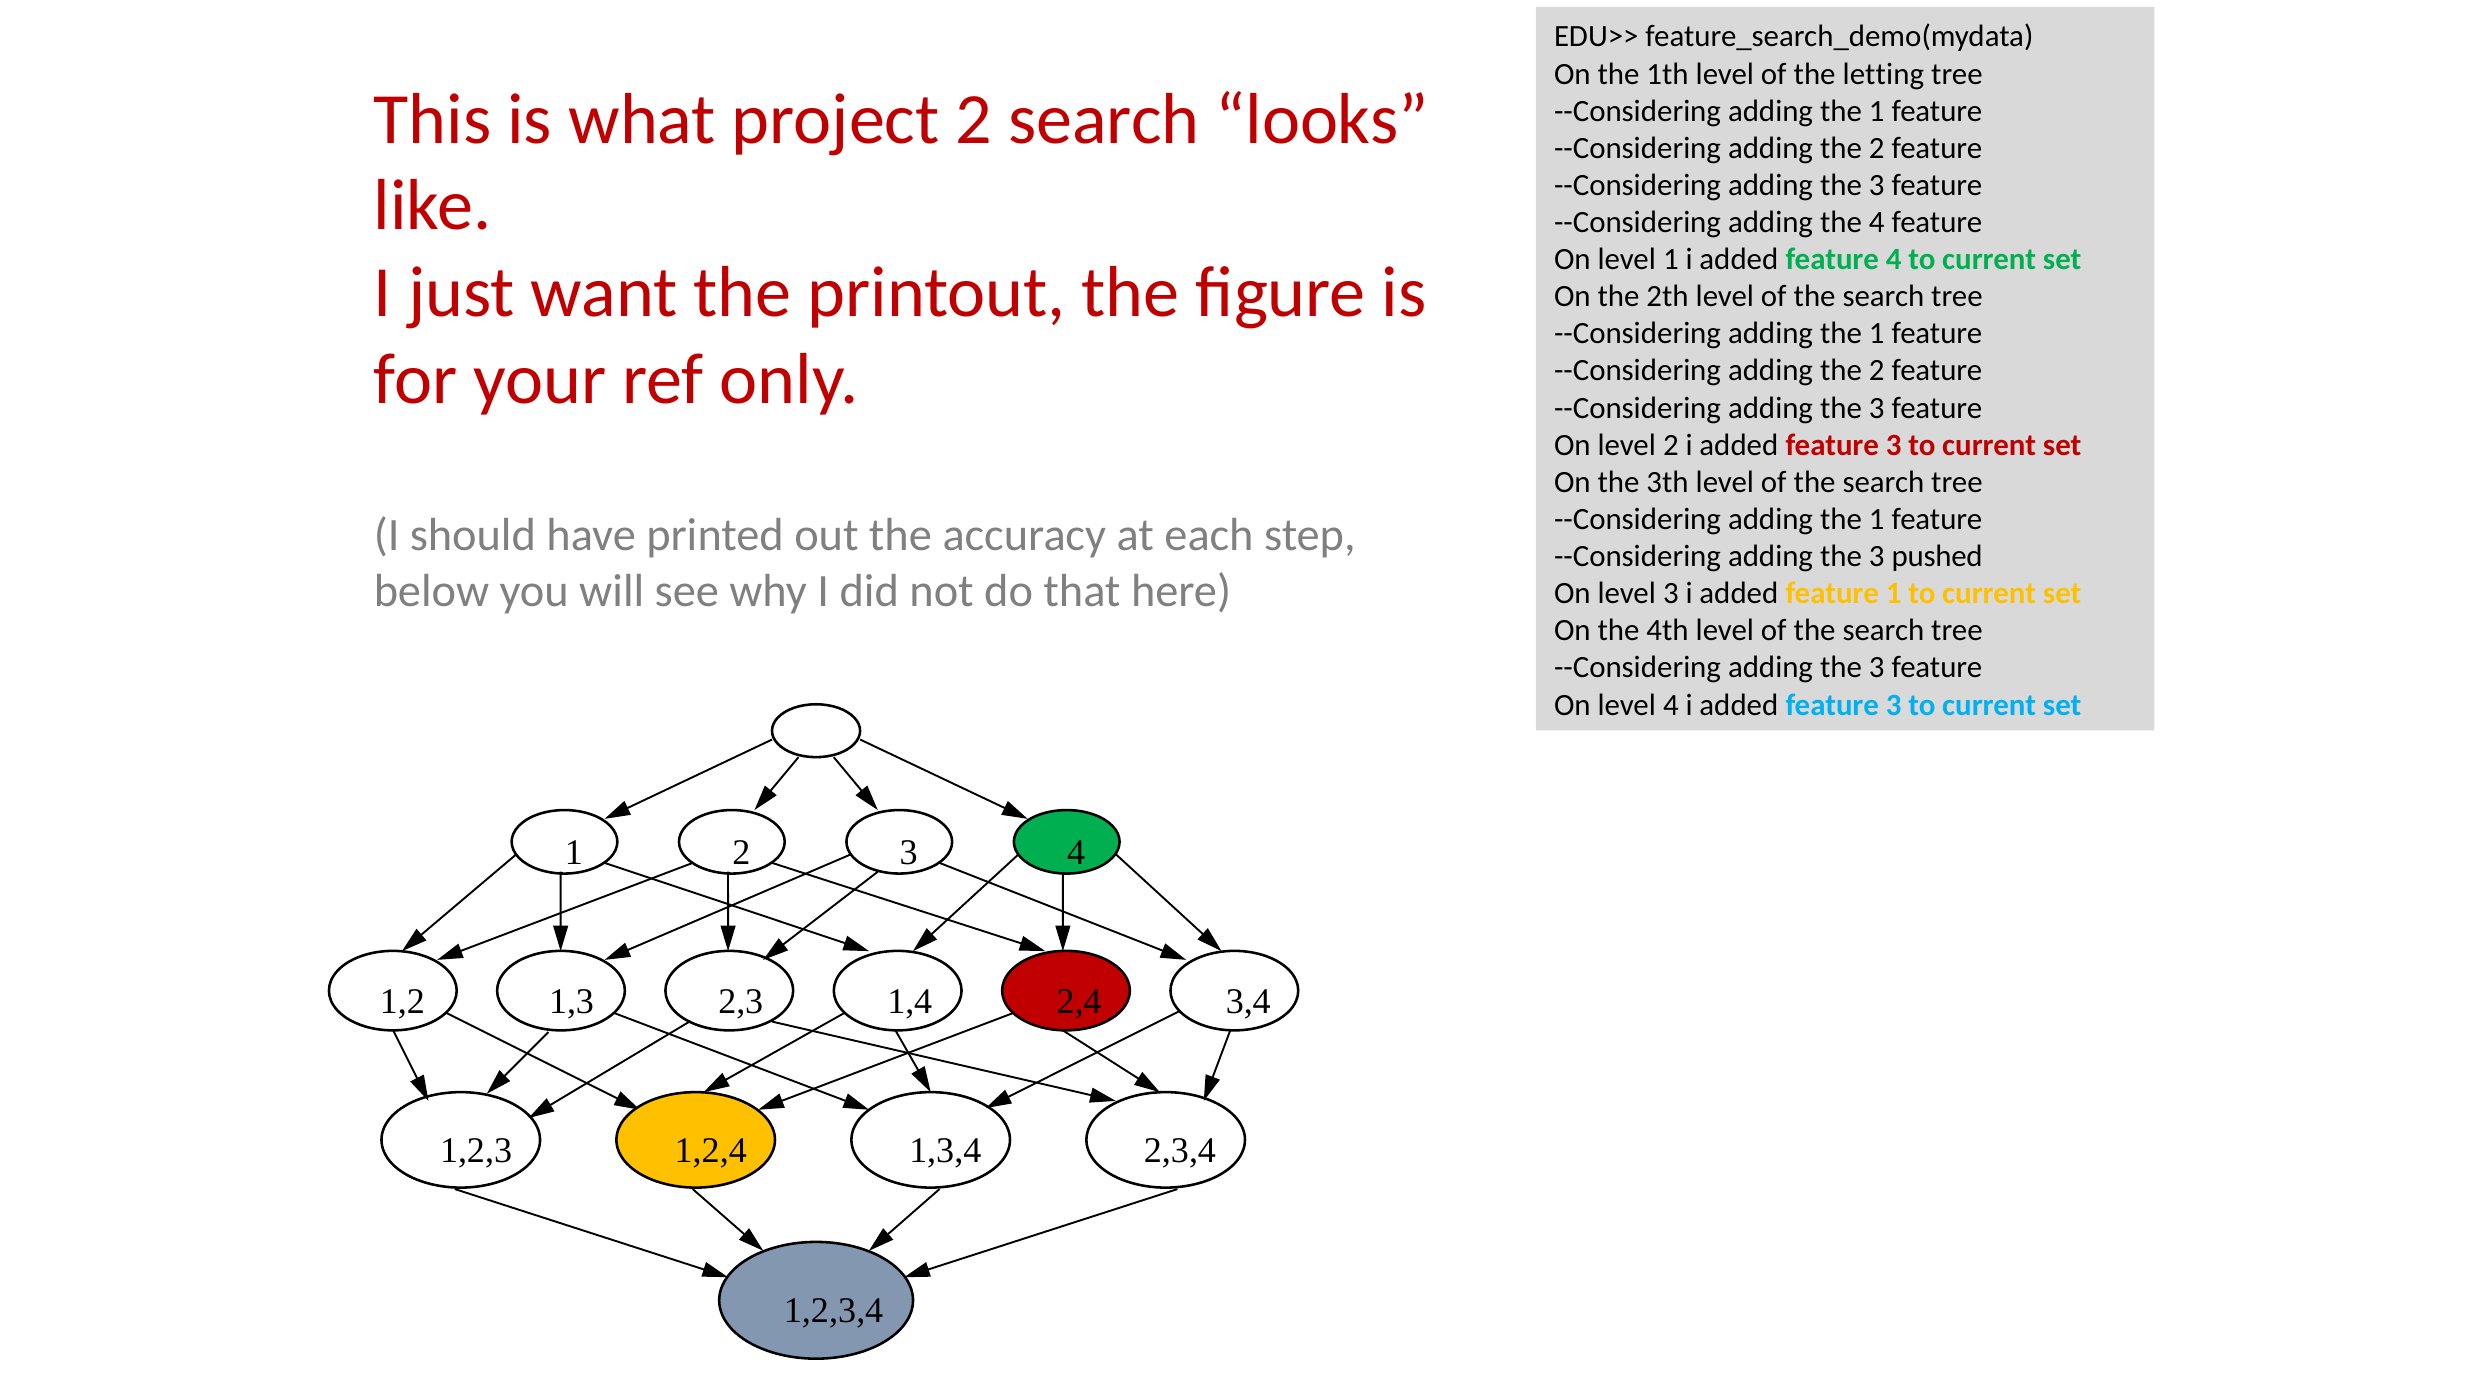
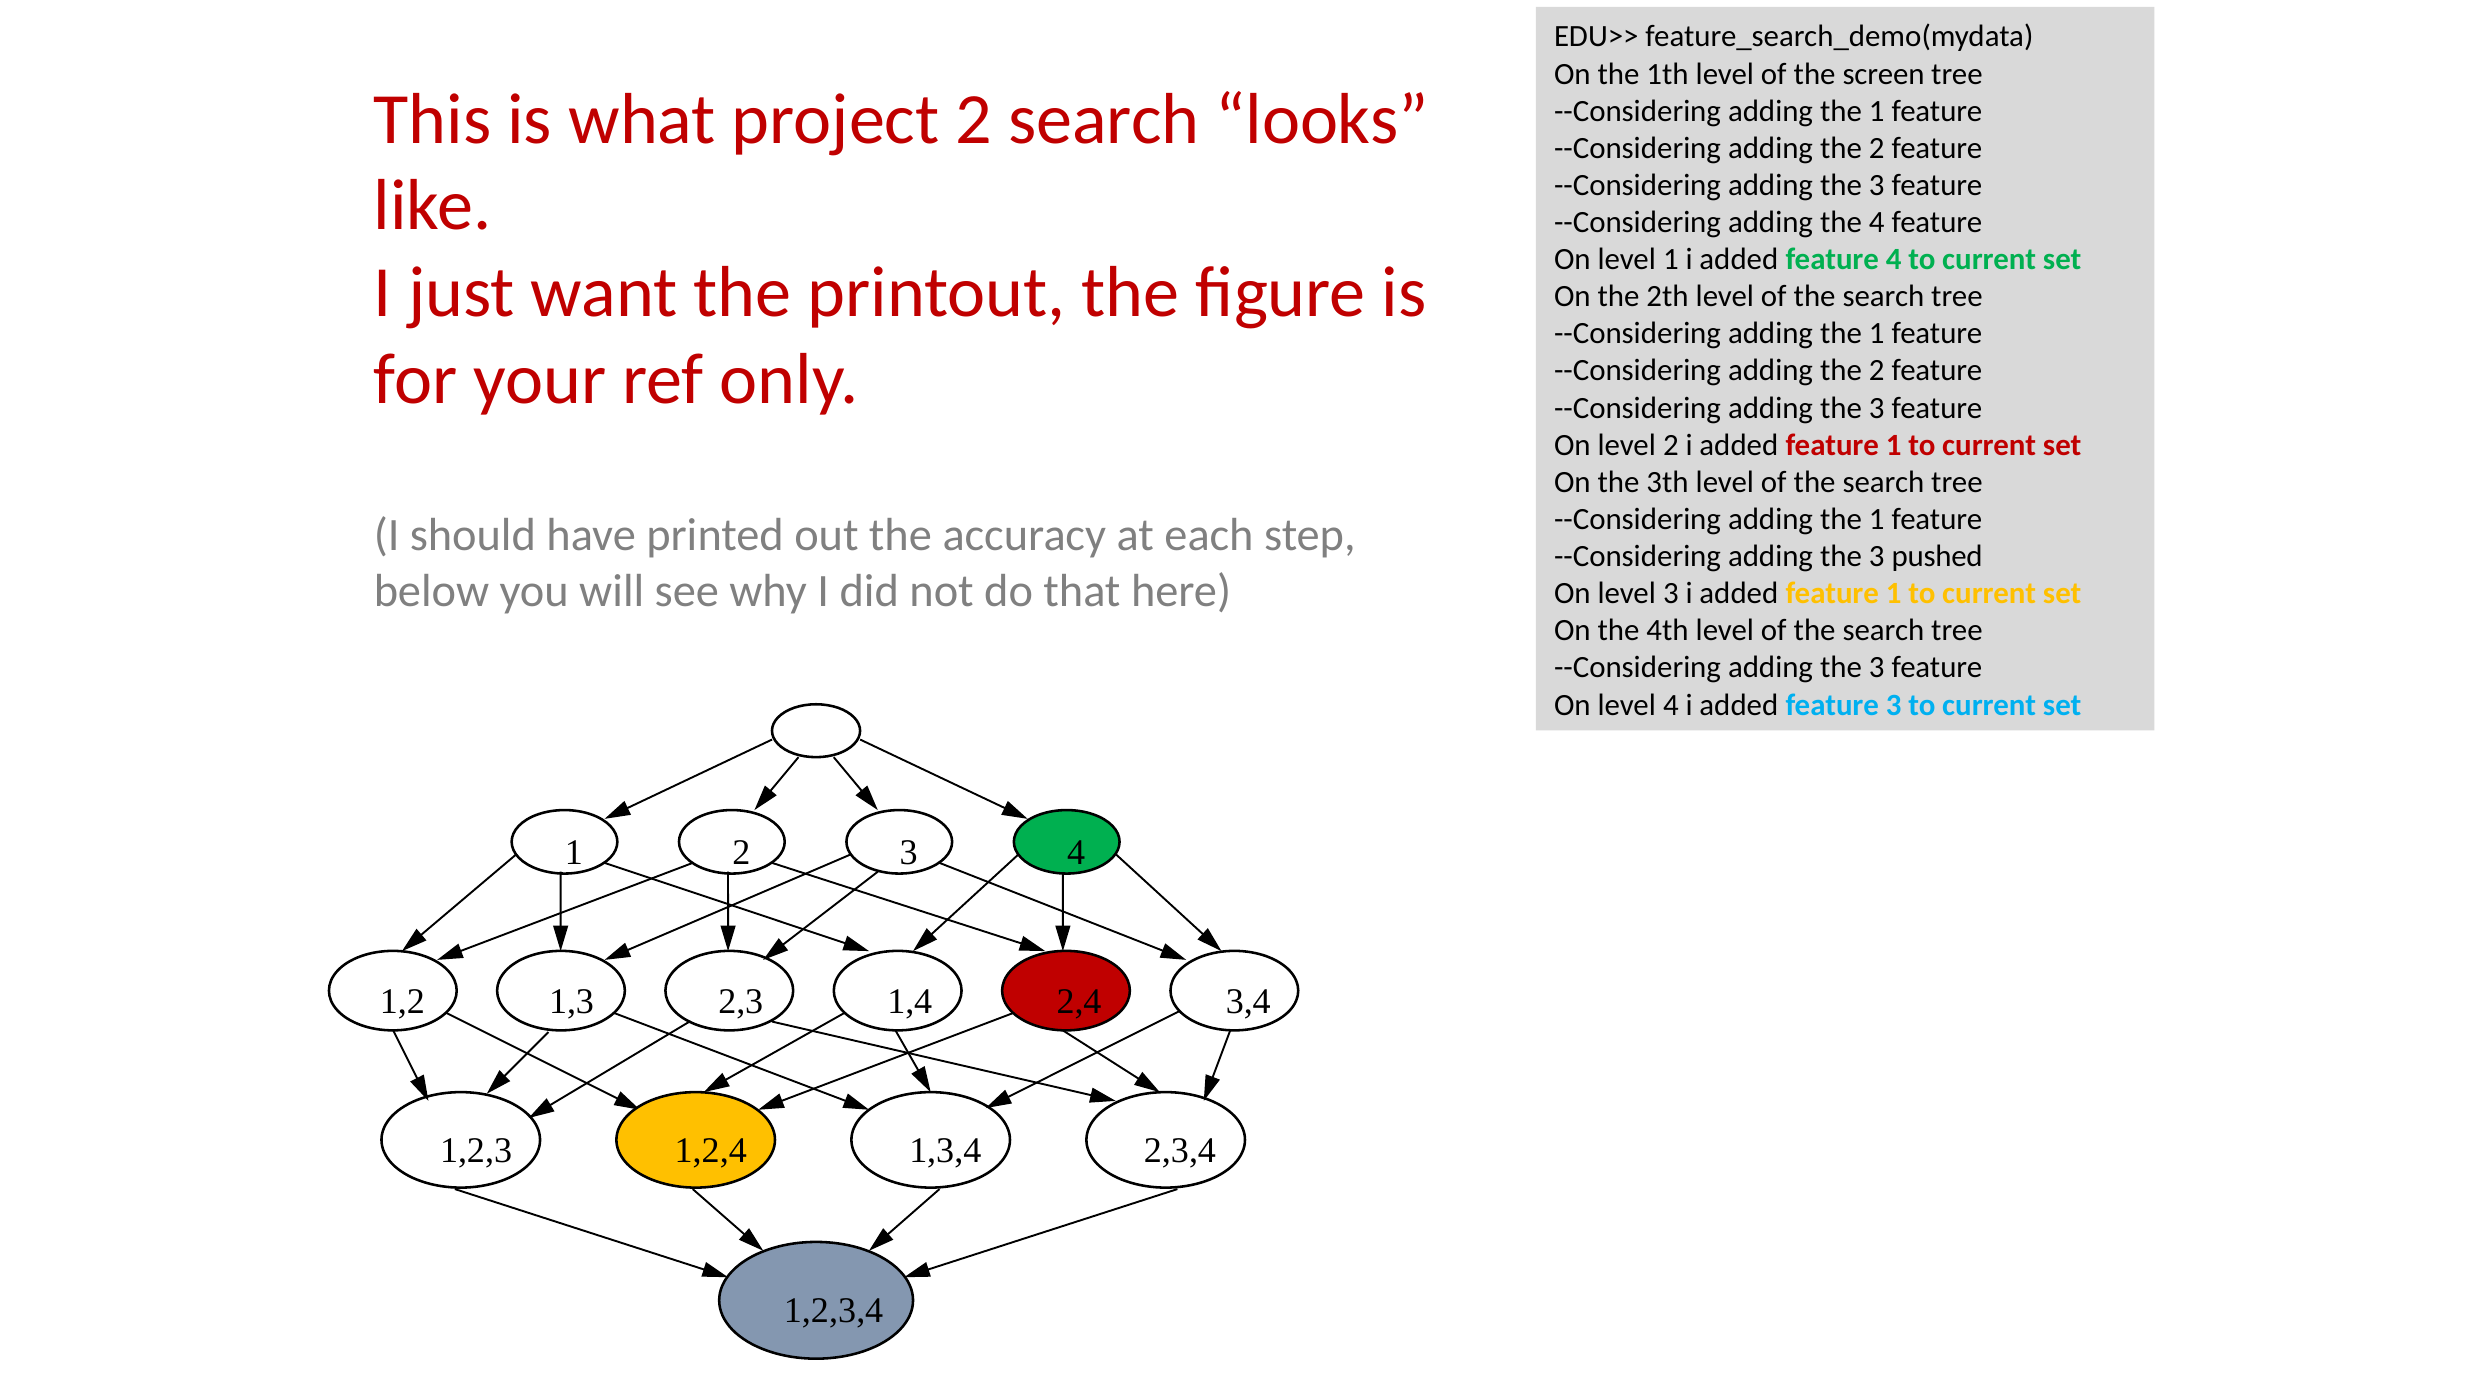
letting: letting -> screen (1884, 74)
3: 3 -> 1 (1894, 445)
